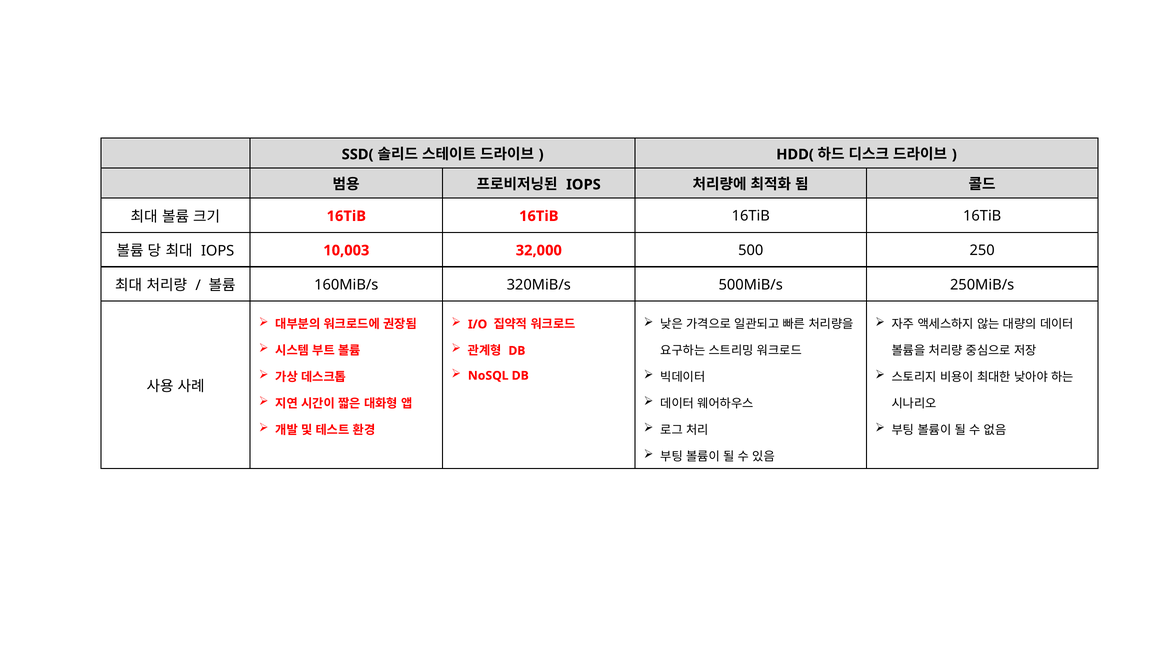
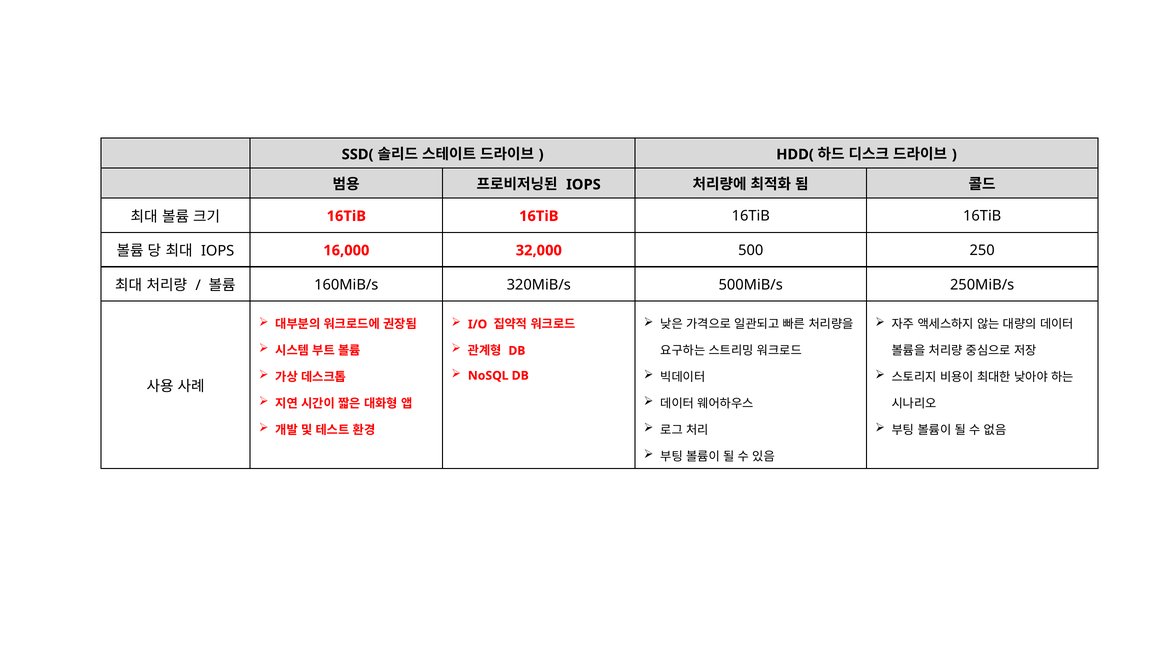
10,003: 10,003 -> 16,000 (346, 250)
